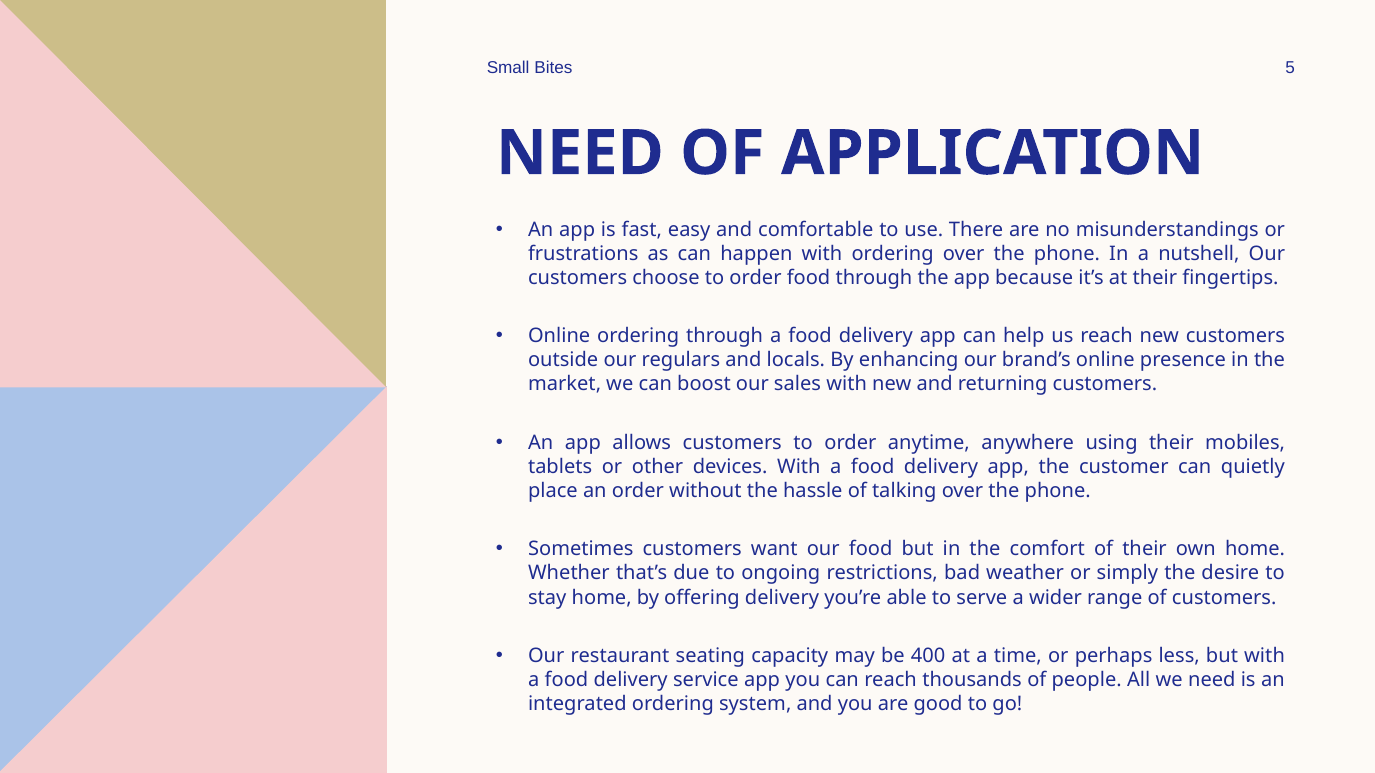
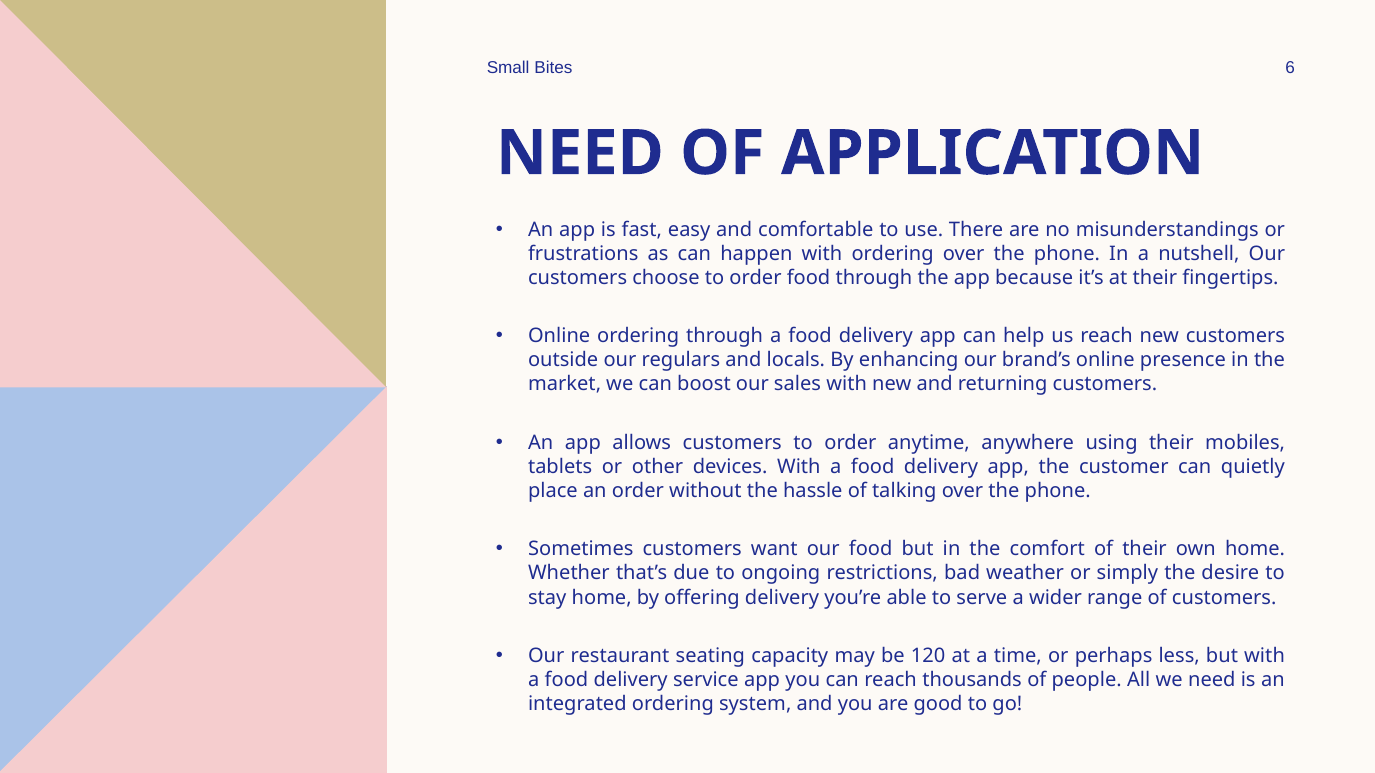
5: 5 -> 6 (1290, 68)
400: 400 -> 120 (928, 656)
